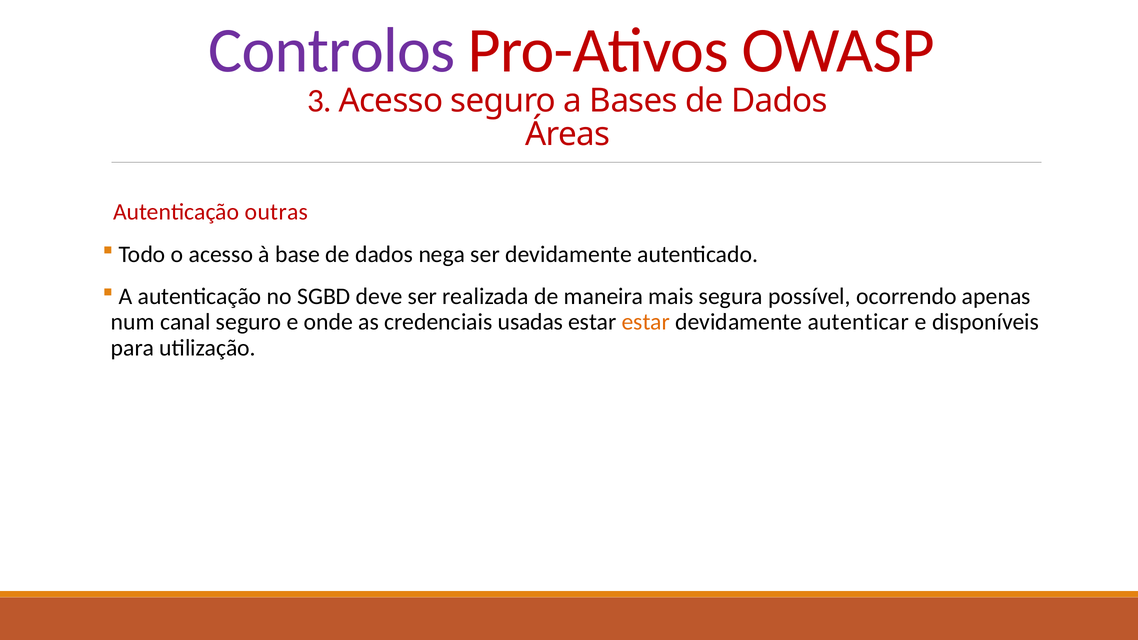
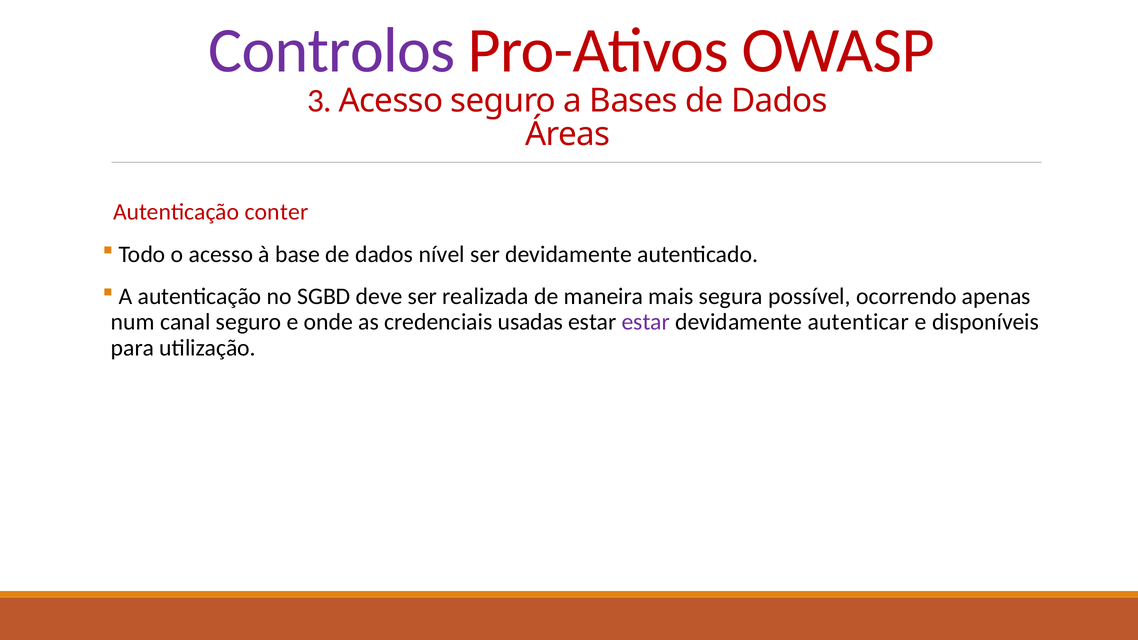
outras: outras -> conter (277, 212)
nega: nega -> nível (442, 254)
estar colour: orange -> purple (646, 322)
